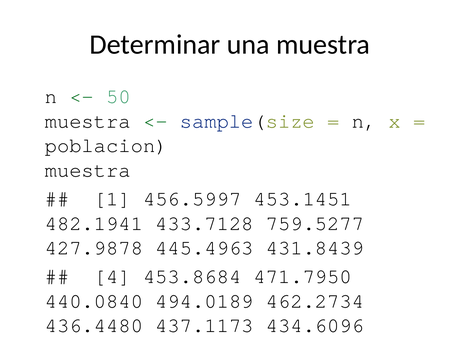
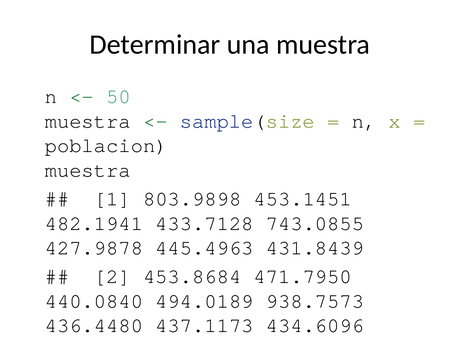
456.5997: 456.5997 -> 803.9898 (192, 199)
759.5277: 759.5277 -> 743.0855 (315, 223)
4: 4 -> 2 (112, 276)
462.2734: 462.2734 -> 938.7573 (315, 301)
